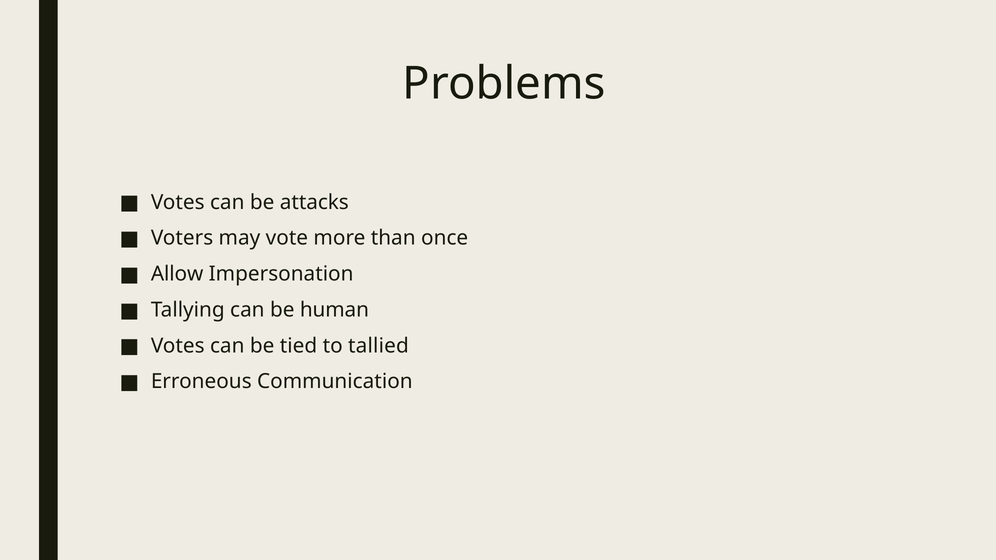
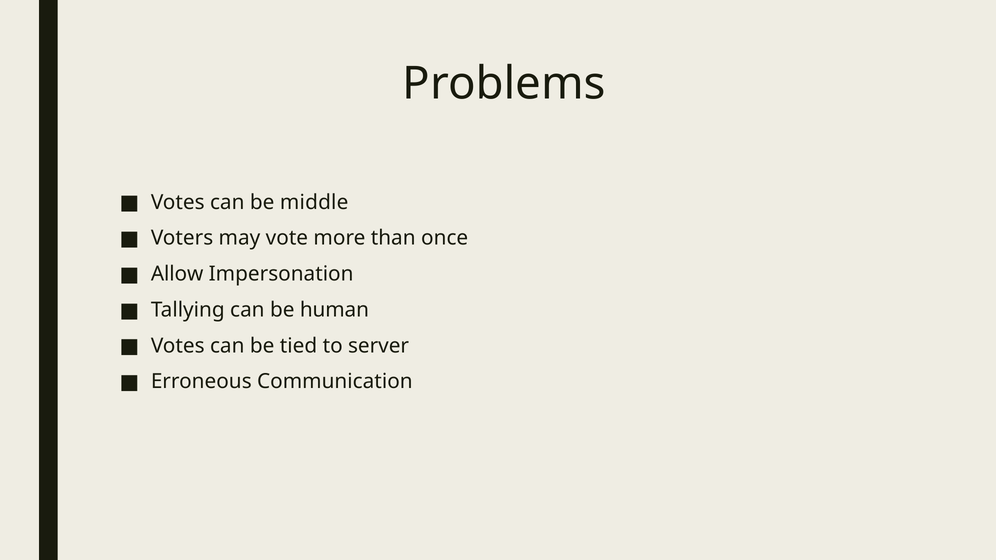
attacks: attacks -> middle (314, 202)
tallied: tallied -> server (379, 346)
